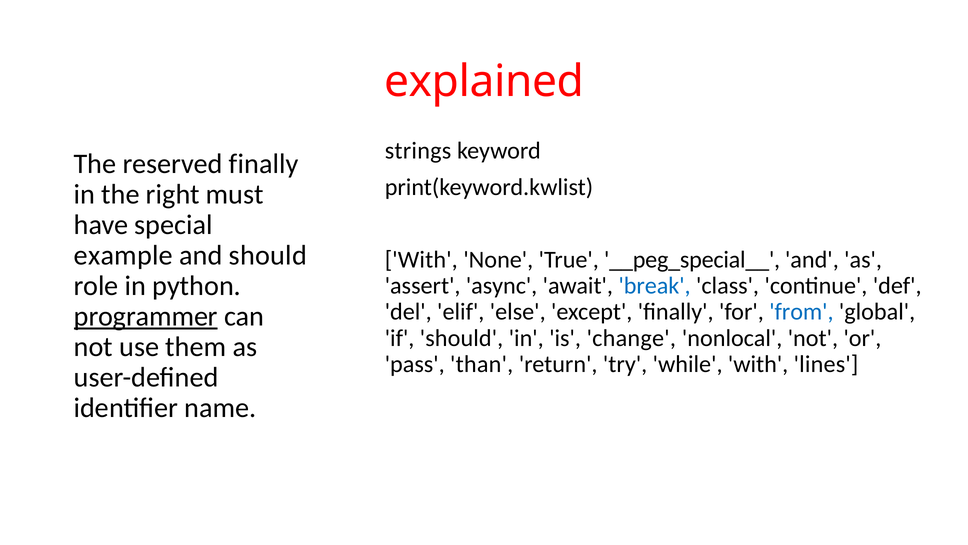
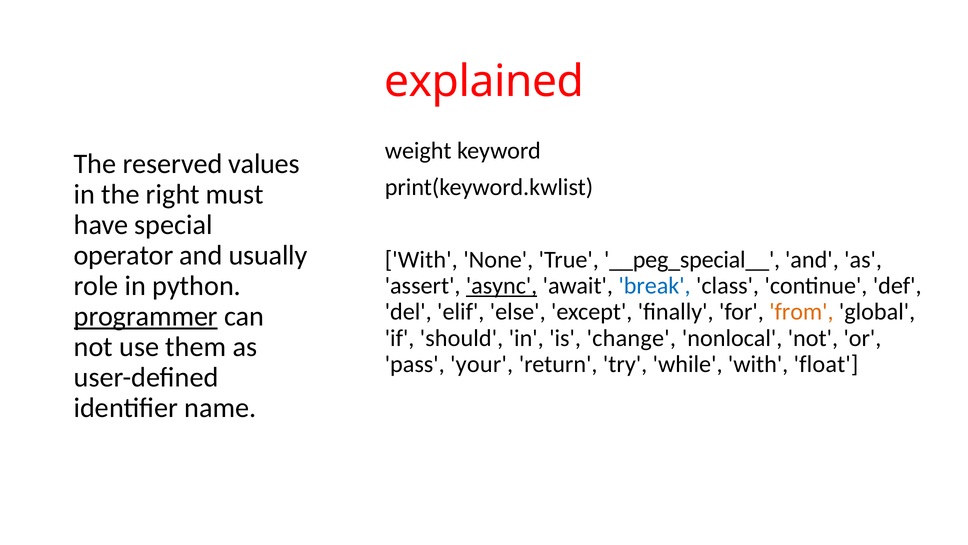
strings: strings -> weight (418, 151)
reserved finally: finally -> values (264, 164)
example: example -> operator (124, 255)
and should: should -> usually (268, 255)
async underline: none -> present (502, 286)
from colour: blue -> orange (801, 312)
than: than -> your (482, 364)
lines: lines -> float (826, 364)
